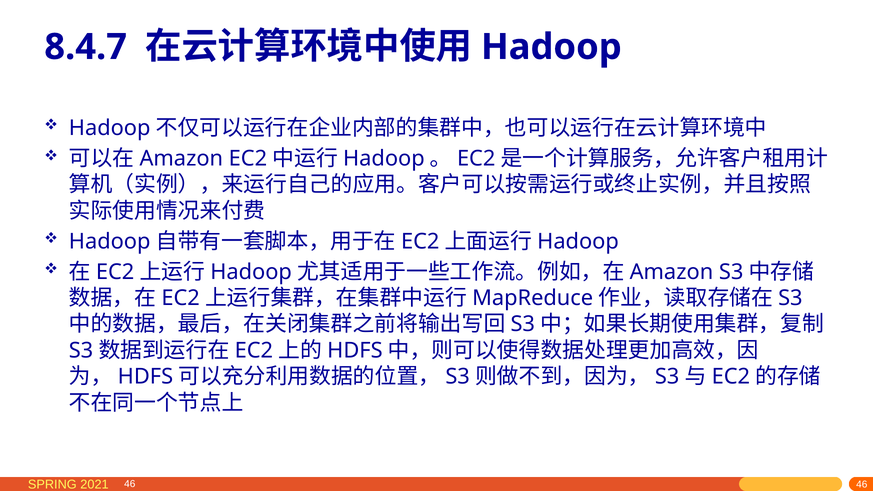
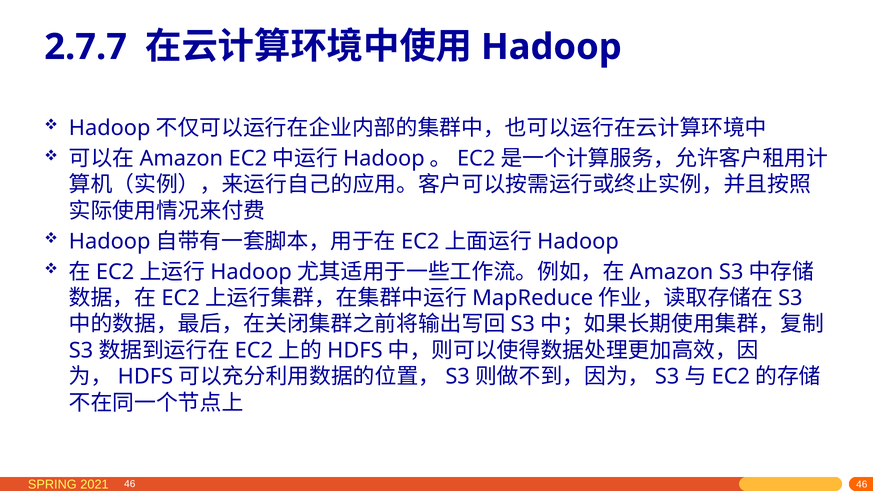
8.4.7: 8.4.7 -> 2.7.7 (86, 47)
